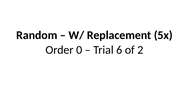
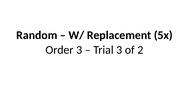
Order 0: 0 -> 3 (79, 50)
Trial 6: 6 -> 3 (119, 50)
